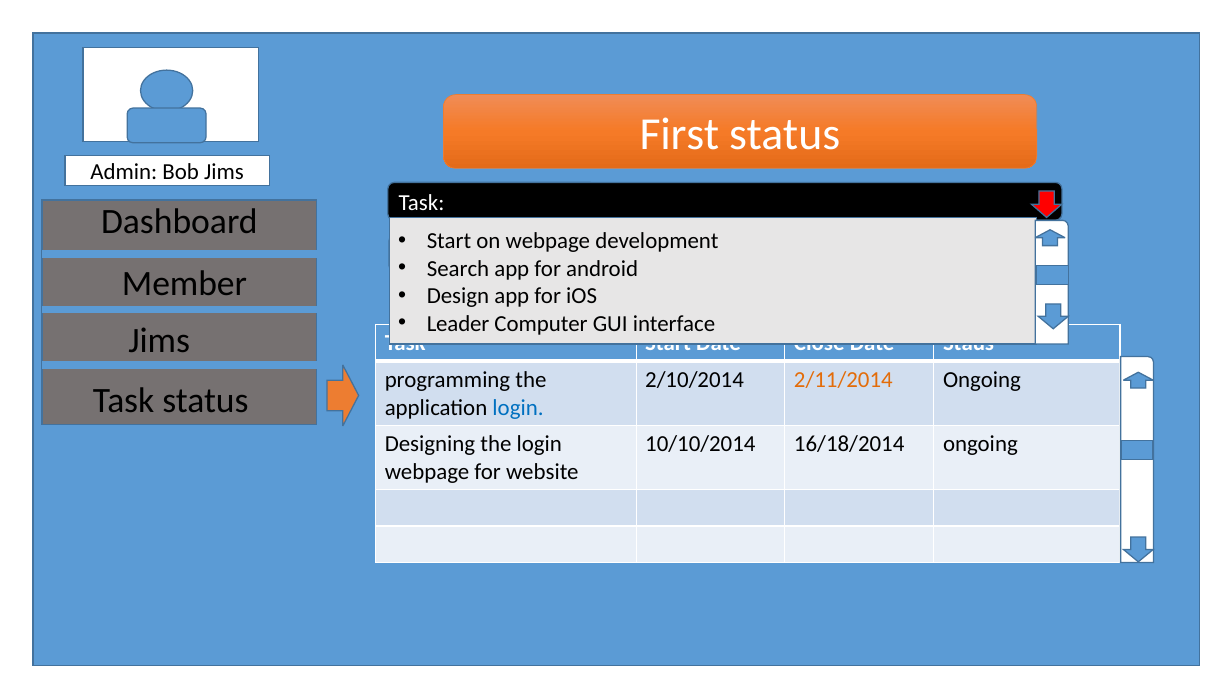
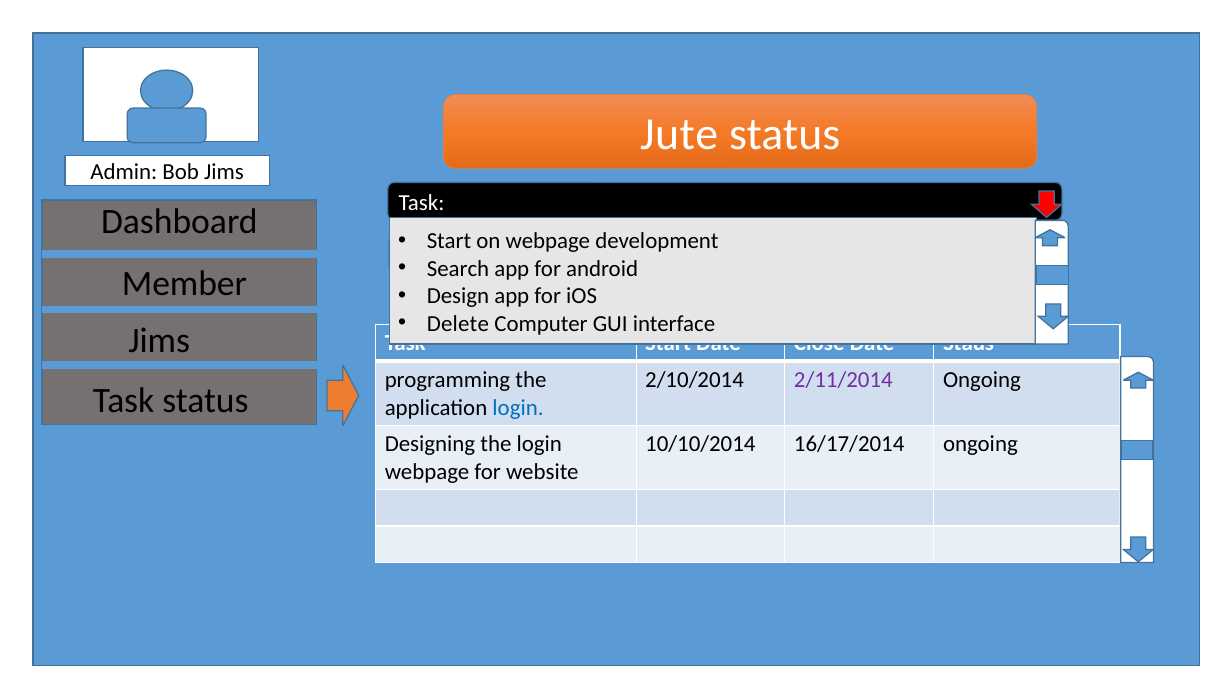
First: First -> Jute (679, 135)
Leader: Leader -> Delete (458, 323)
2/11/2014 colour: orange -> purple (843, 380)
16/18/2014: 16/18/2014 -> 16/17/2014 (849, 444)
